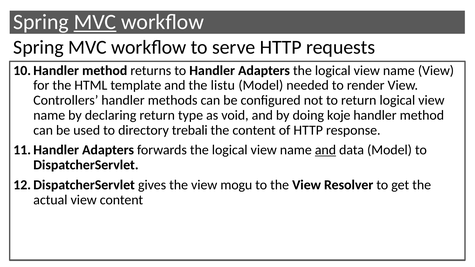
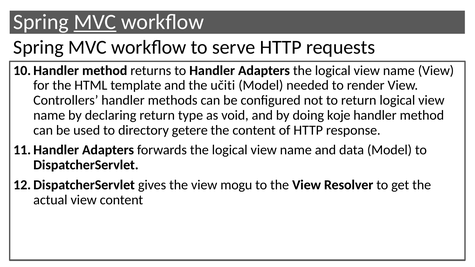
listu: listu -> učiti (223, 85)
trebali: trebali -> getere (190, 130)
and underline: present -> none (325, 150)
